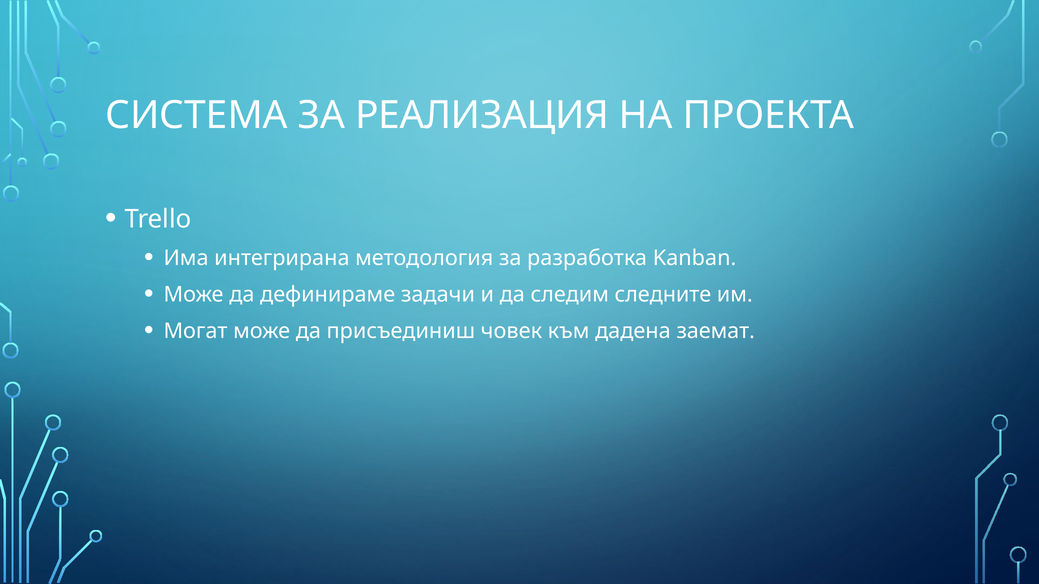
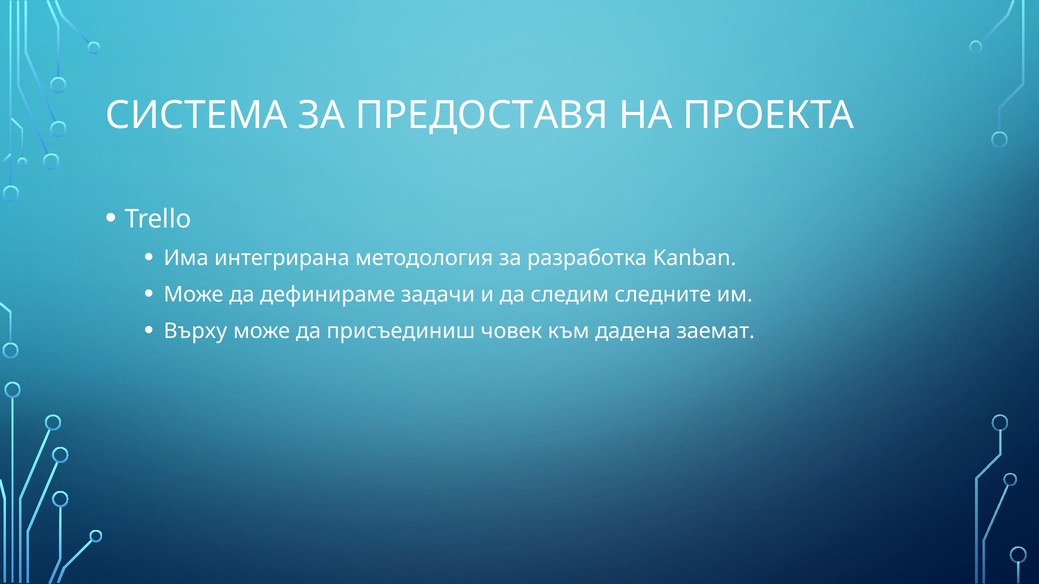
РЕАЛИЗАЦИЯ: РЕАЛИЗАЦИЯ -> ПРЕДОСТАВЯ (482, 115)
Могат: Могат -> Върху (195, 331)
